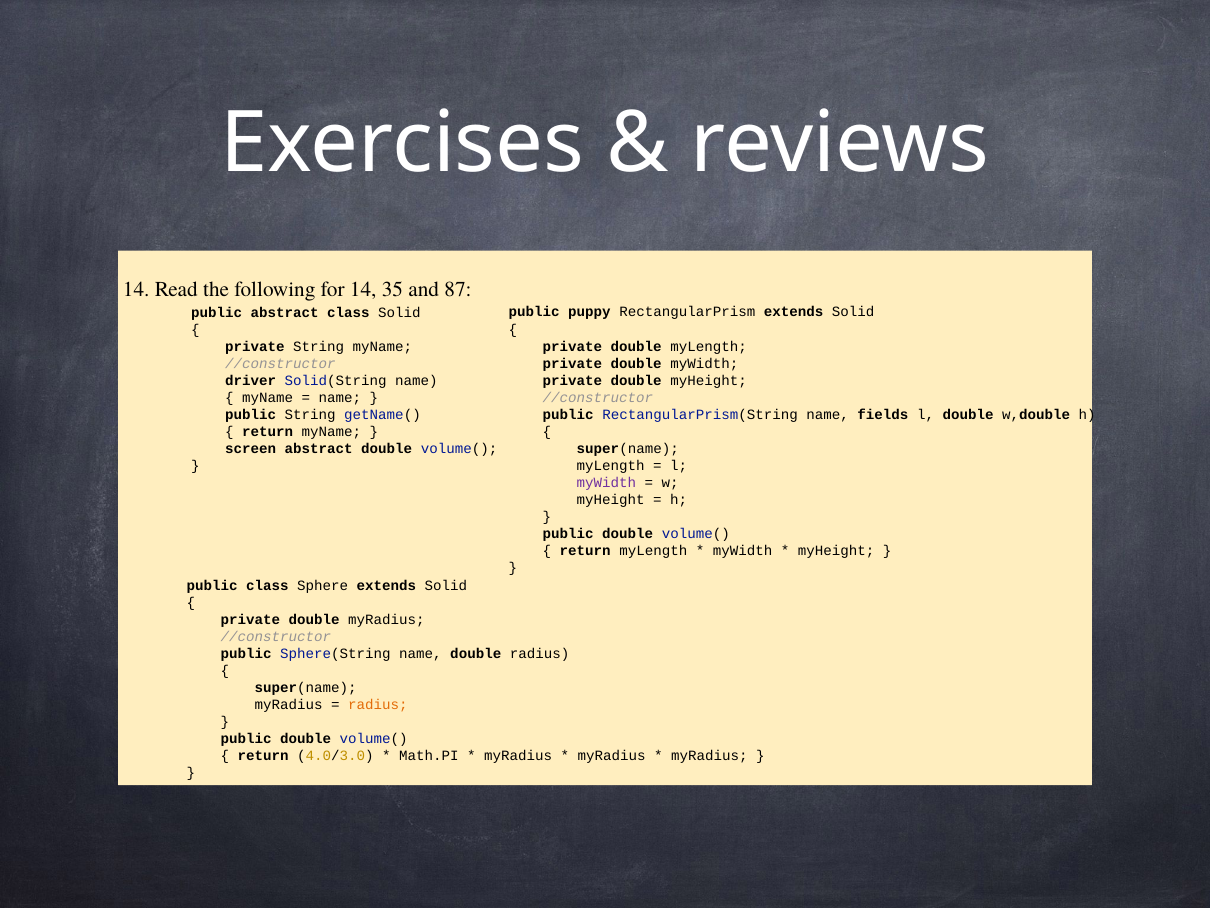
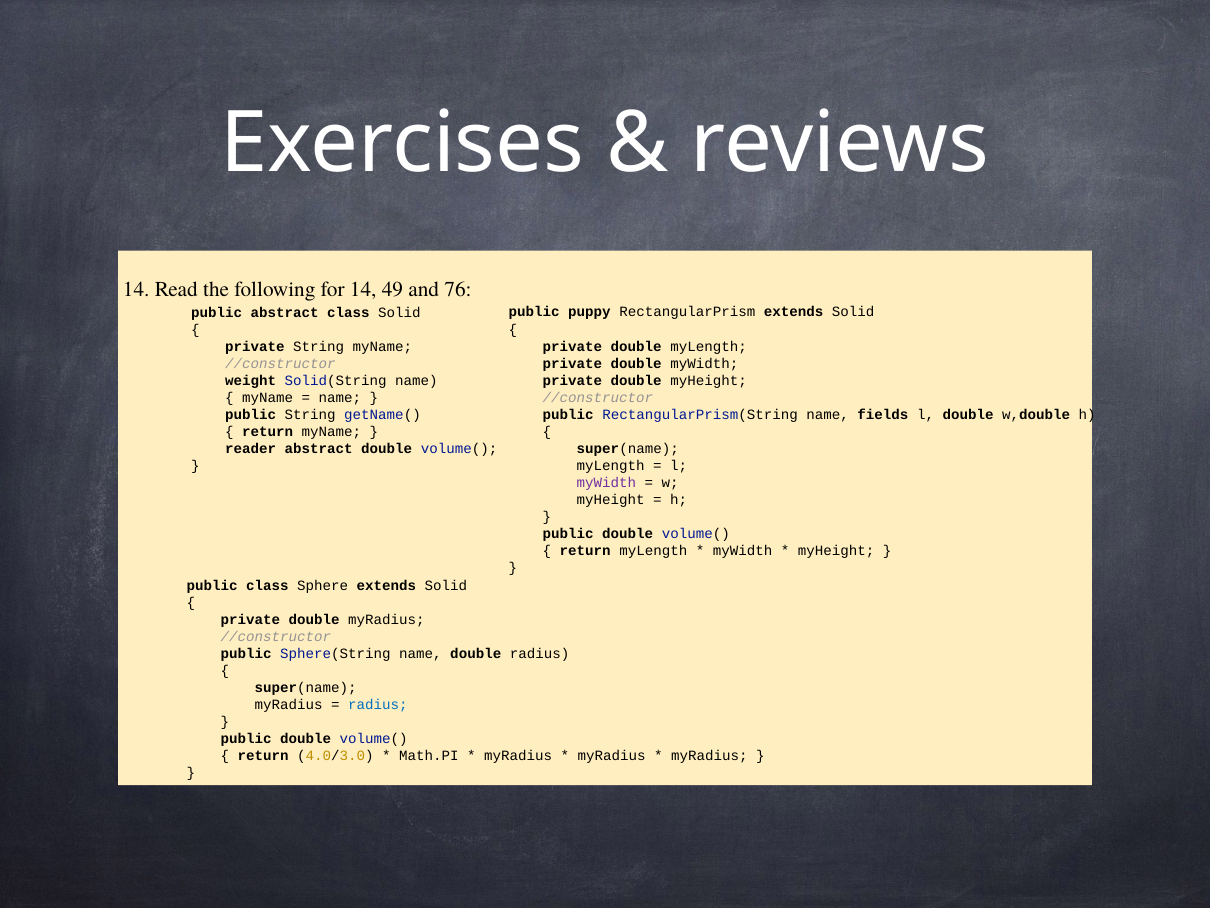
35: 35 -> 49 (392, 289)
87: 87 -> 76 (458, 289)
driver: driver -> weight (251, 381)
screen: screen -> reader (251, 449)
radius colour: orange -> blue (378, 704)
